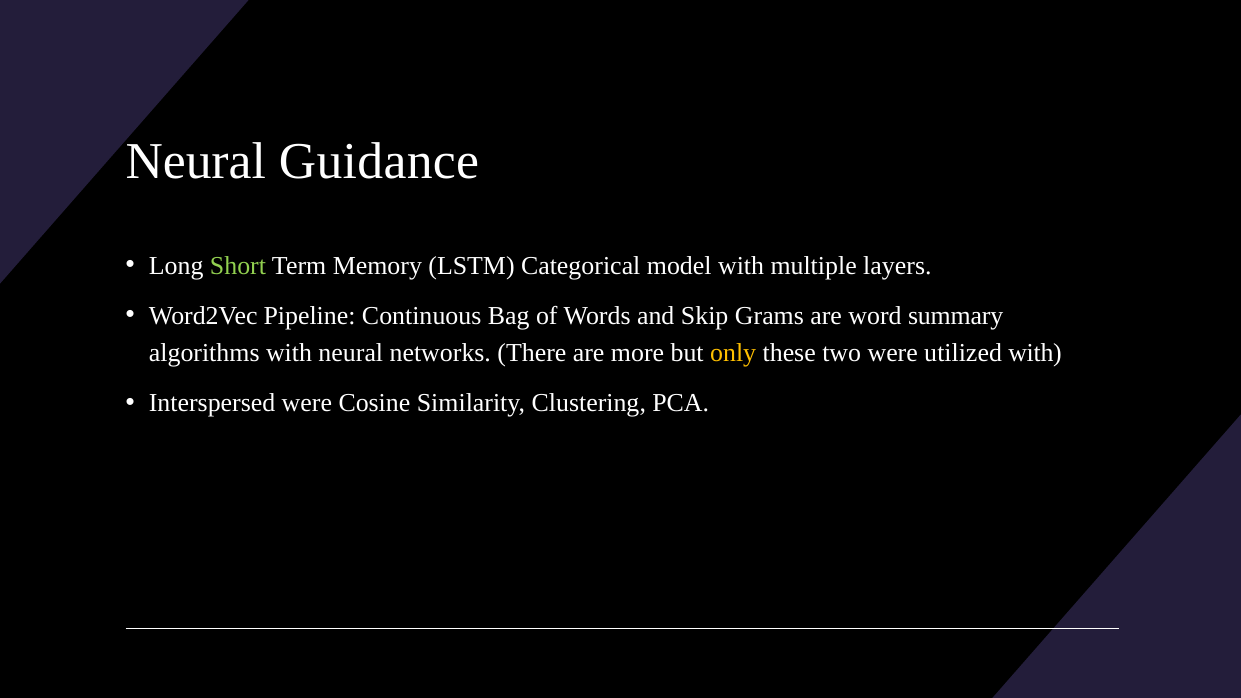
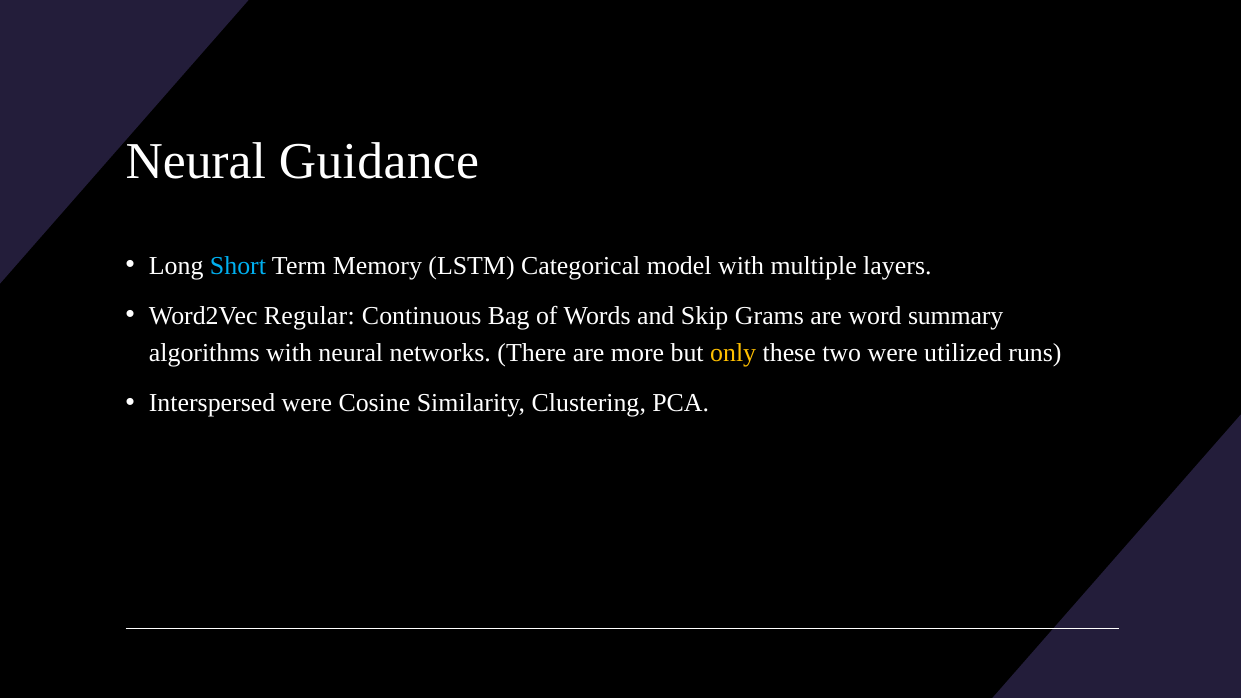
Short colour: light green -> light blue (238, 266)
Pipeline: Pipeline -> Regular (309, 316)
utilized with: with -> runs (1035, 353)
